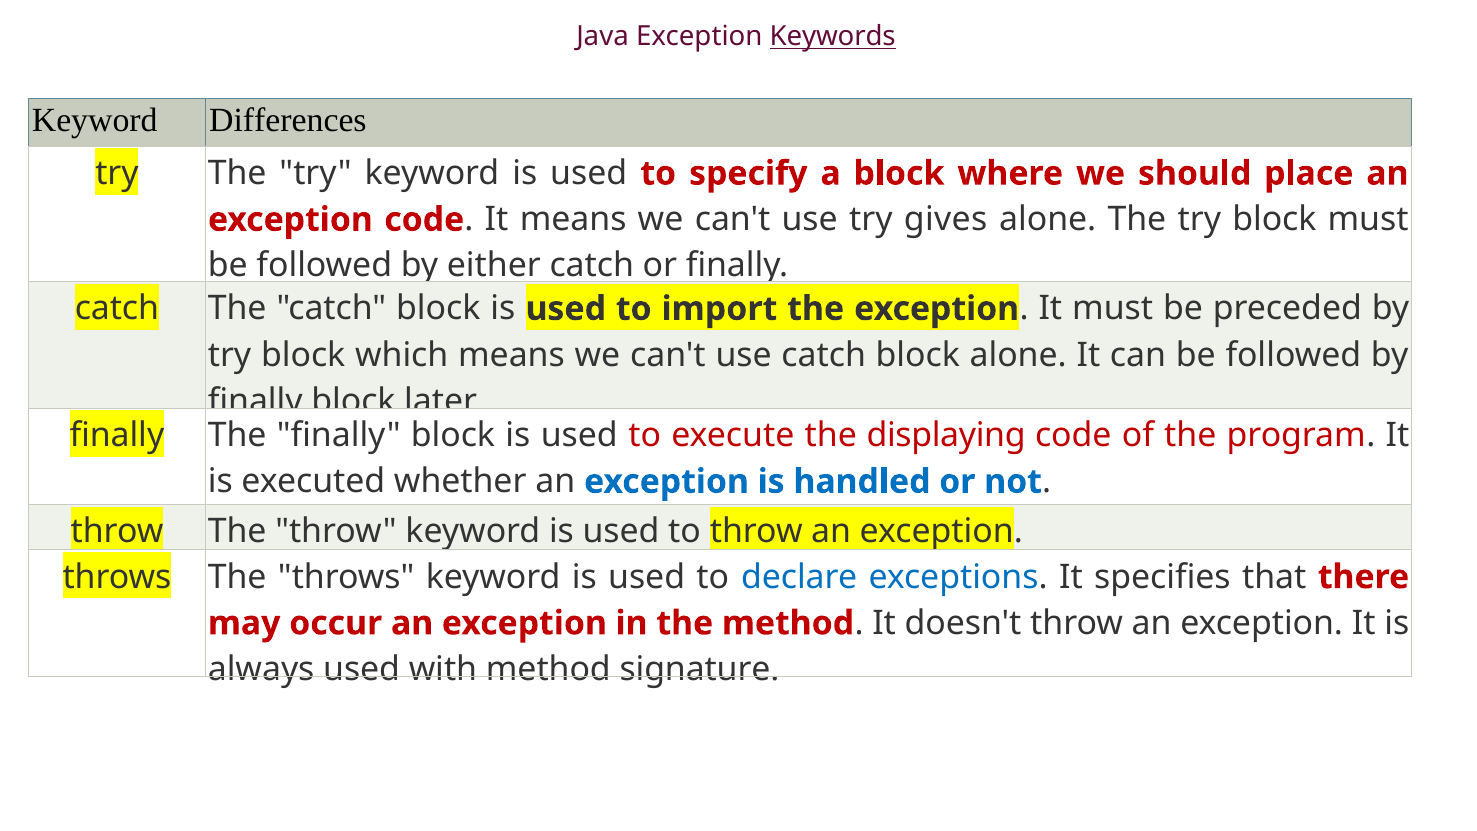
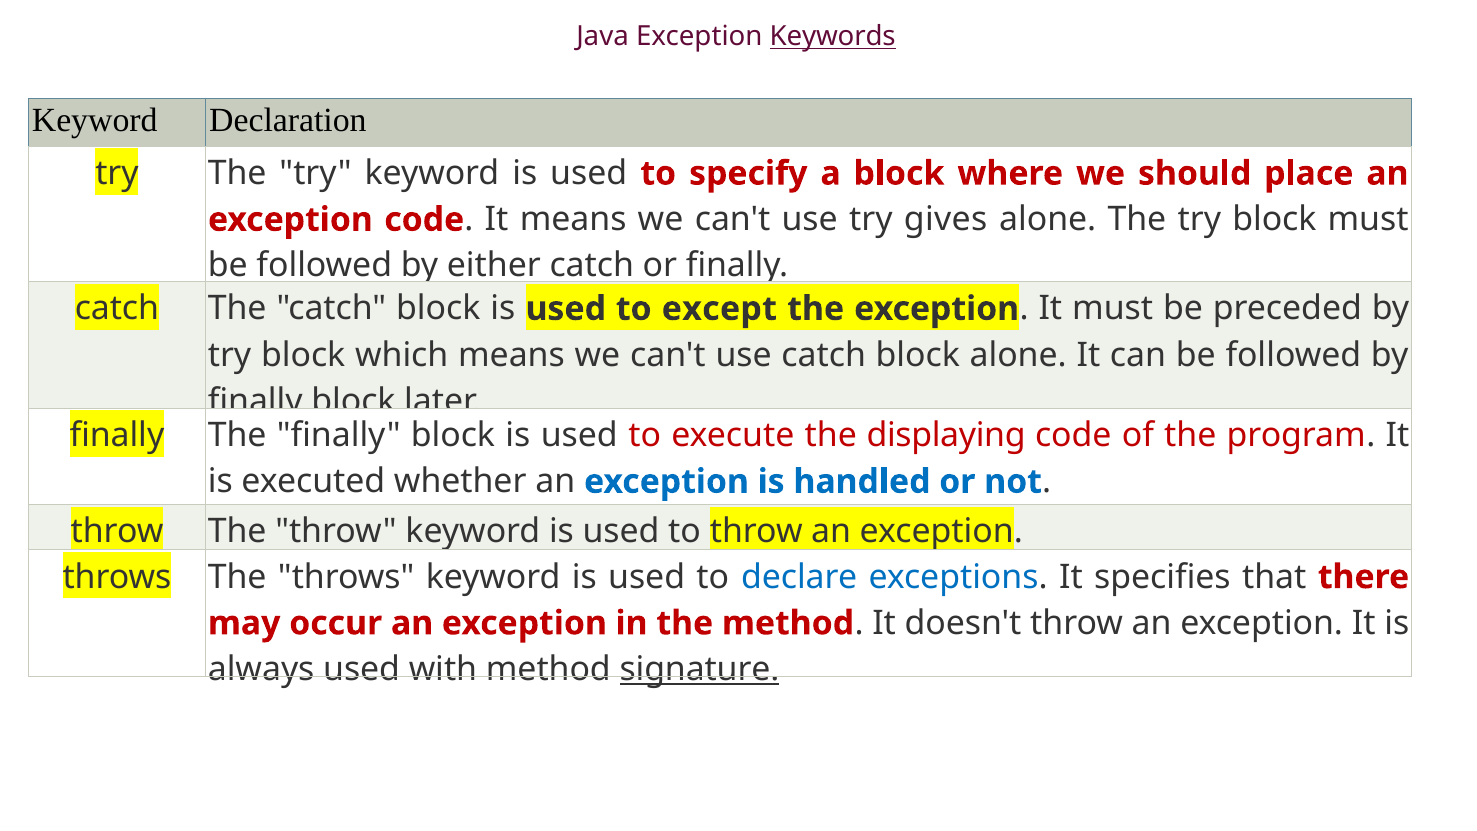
Differences: Differences -> Declaration (288, 121)
import: import -> except (719, 309)
signature underline: none -> present (699, 669)
